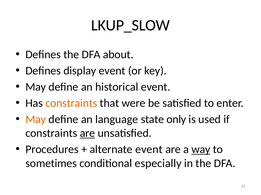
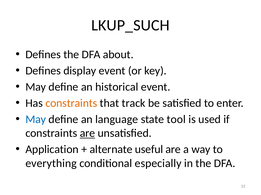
LKUP_SLOW: LKUP_SLOW -> LKUP_SUCH (130, 25)
were: were -> track (134, 103)
May colour: orange -> blue (36, 120)
only: only -> tool (176, 120)
Procedures: Procedures -> Application (52, 150)
alternate event: event -> useful (149, 150)
way underline: present -> none (201, 150)
sometimes: sometimes -> everything (51, 164)
